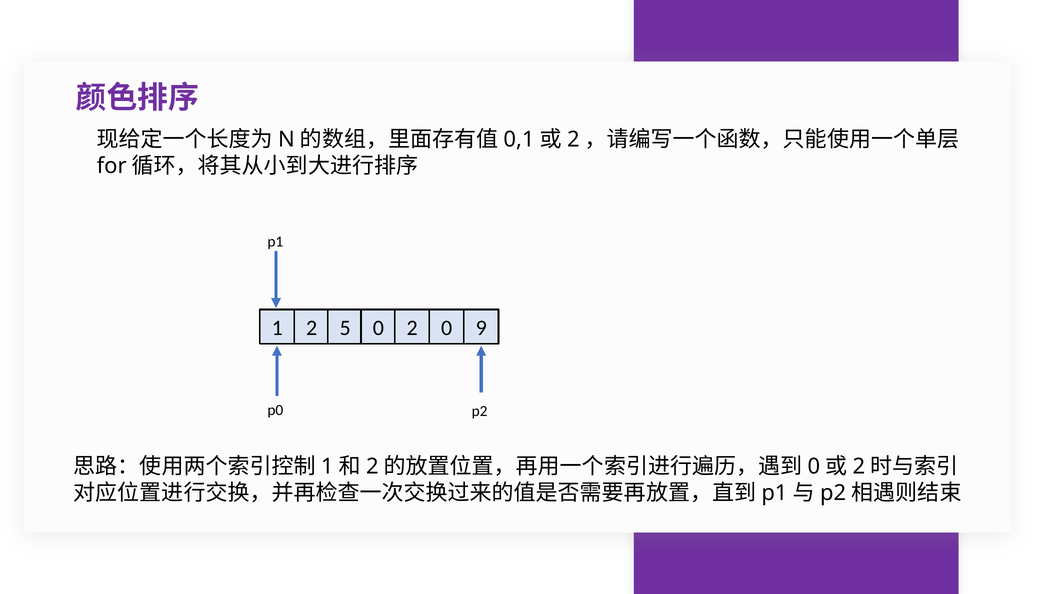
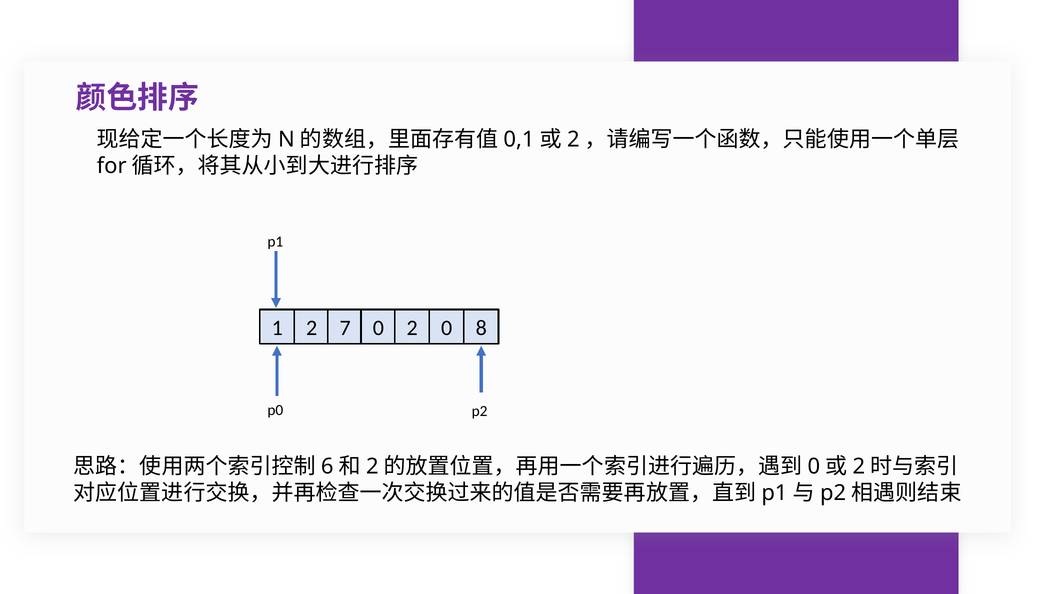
5: 5 -> 7 (345, 328)
9: 9 -> 8 (481, 328)
1: 1 -> 6 (327, 466)
